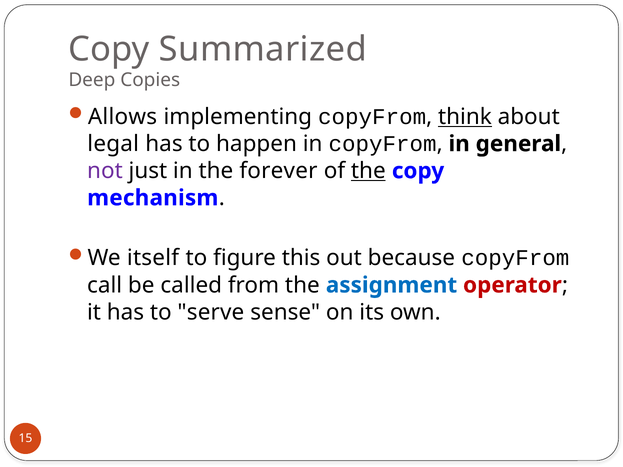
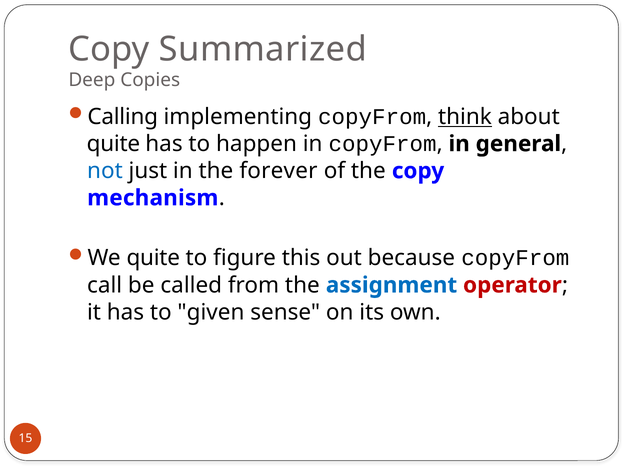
Allows: Allows -> Calling (123, 117)
legal: legal -> quite (113, 144)
not colour: purple -> blue (105, 171)
the underline: present -> none (368, 171)
We itself: itself -> quite (153, 258)
serve: serve -> given (211, 312)
